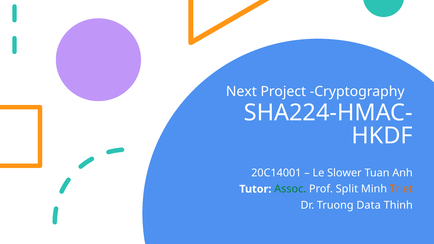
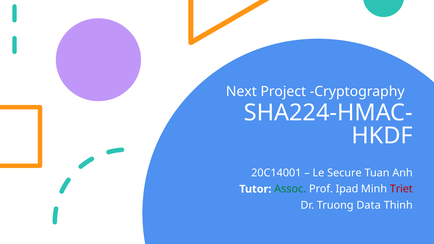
Slower: Slower -> Secure (344, 173)
Split: Split -> Ipad (347, 189)
Triet colour: orange -> red (401, 189)
